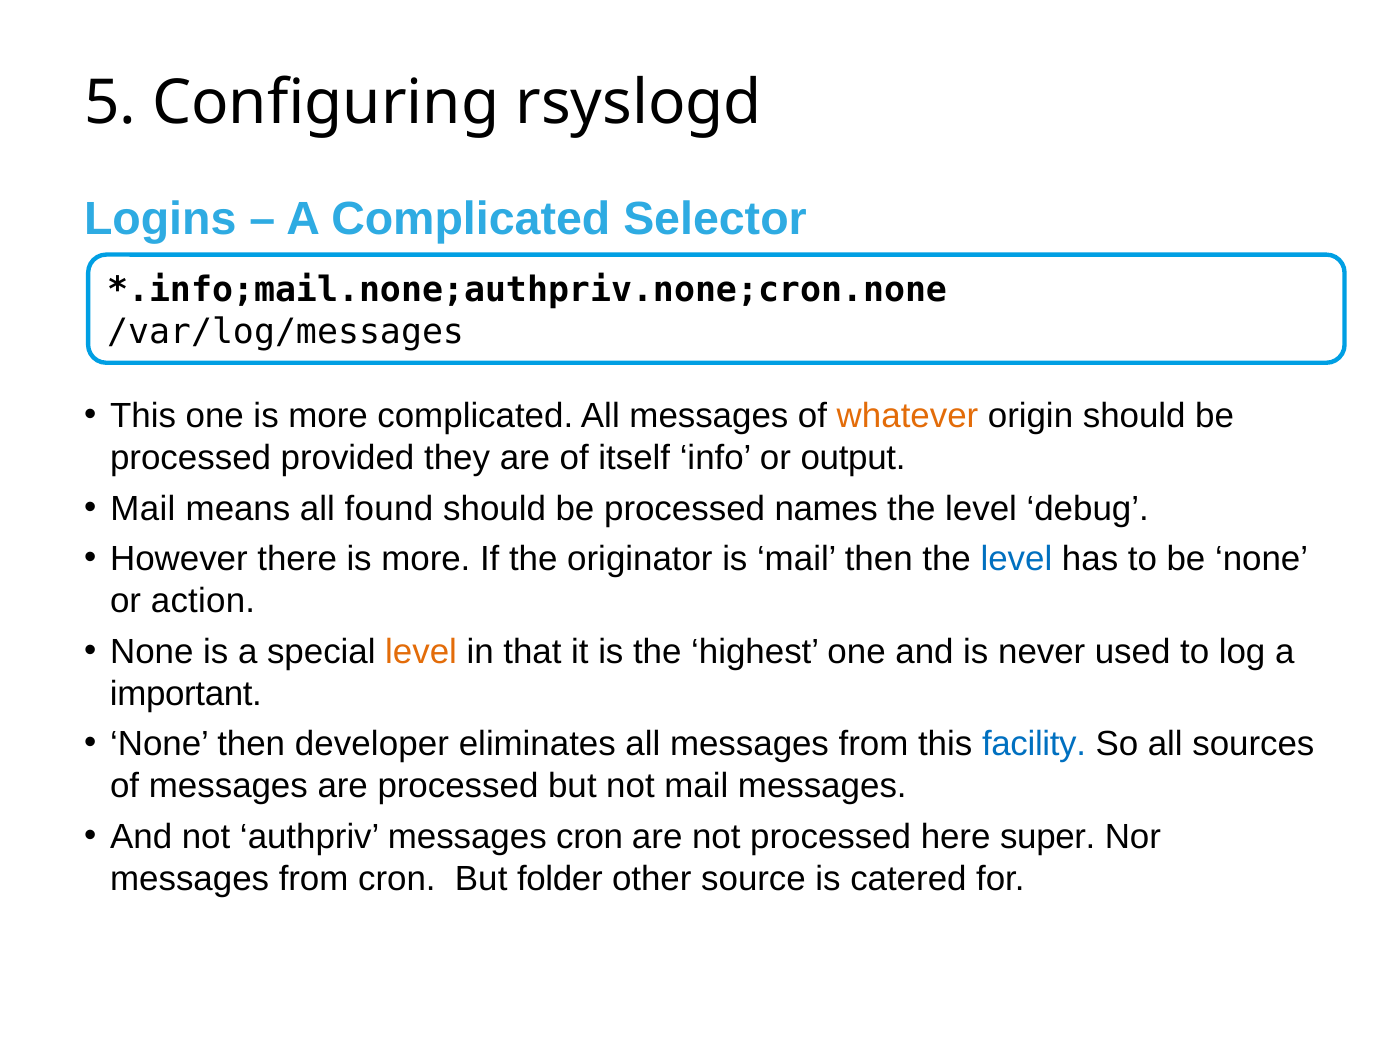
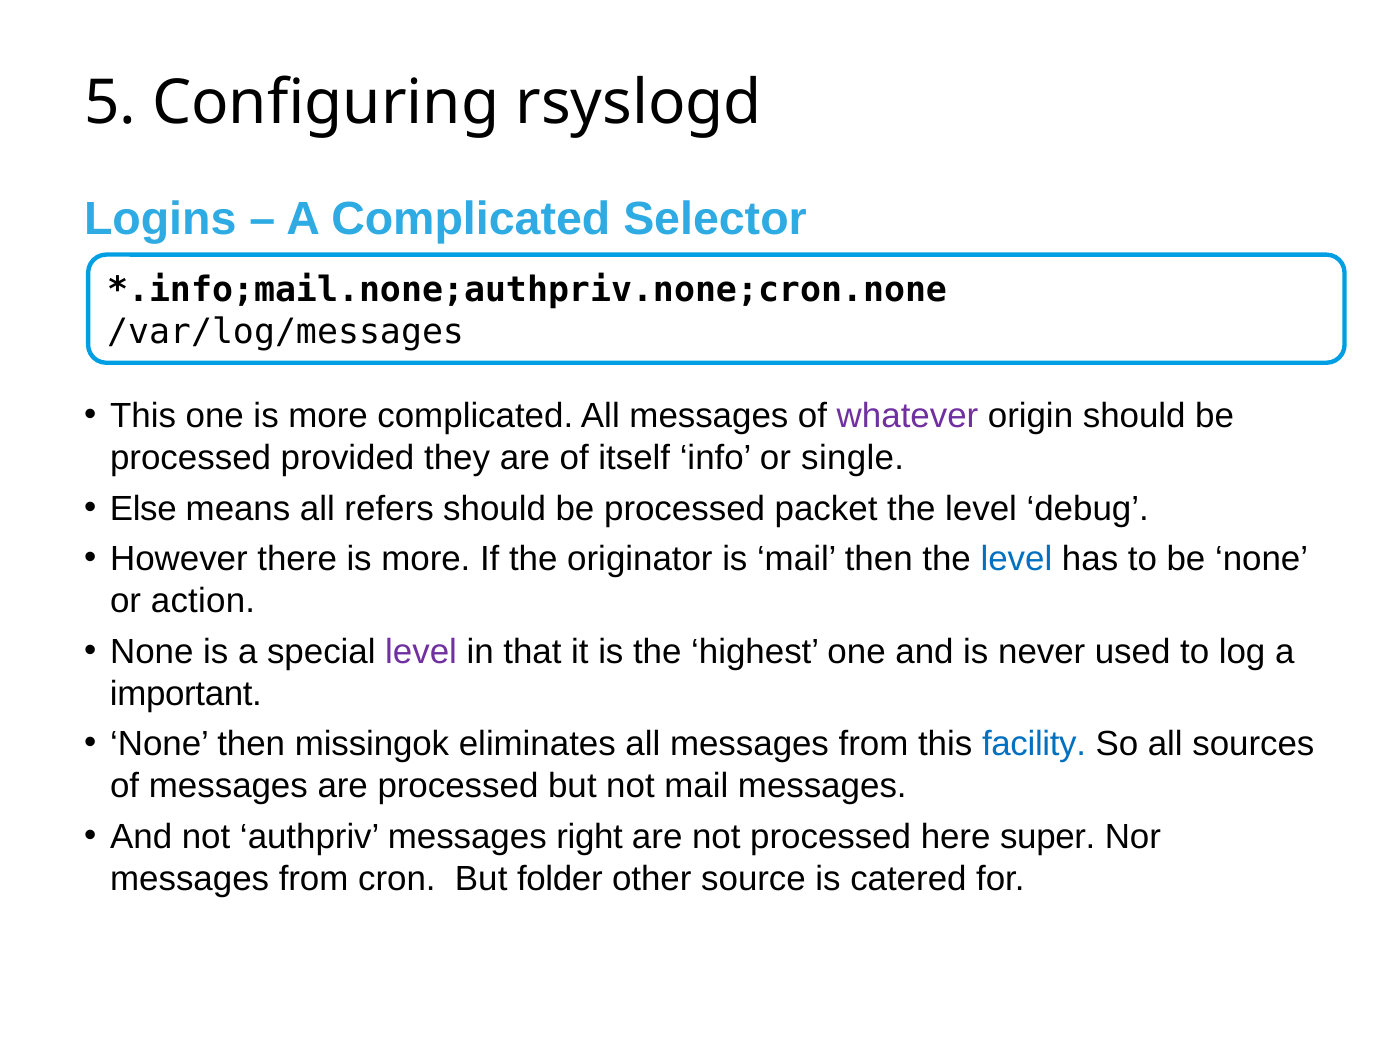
whatever colour: orange -> purple (908, 416)
output: output -> single (853, 458)
Mail: Mail -> Else (143, 509)
found: found -> refers (389, 509)
names: names -> packet (826, 509)
level colour: orange -> purple (421, 652)
developer: developer -> missingok (372, 744)
messages cron: cron -> right (590, 837)
